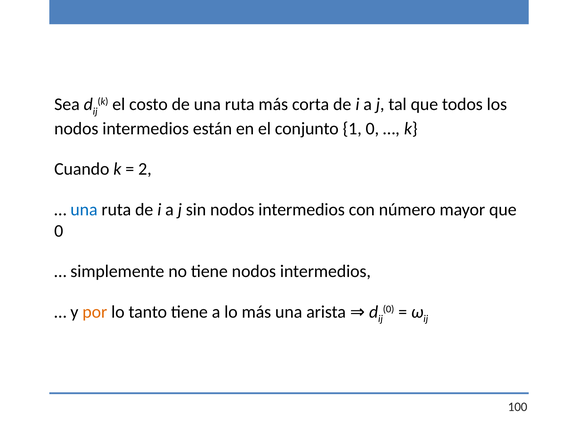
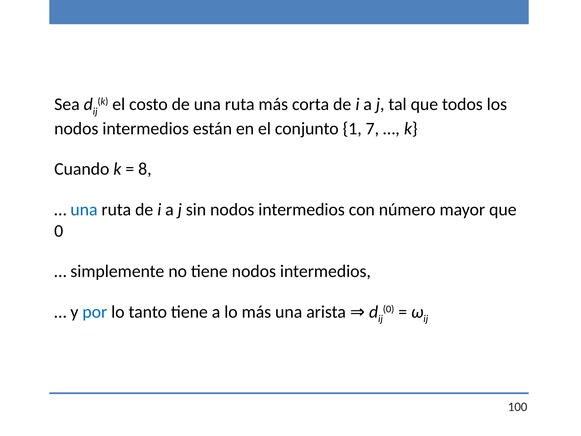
1 0: 0 -> 7 (372, 129)
2: 2 -> 8 (145, 169)
por colour: orange -> blue (95, 312)
